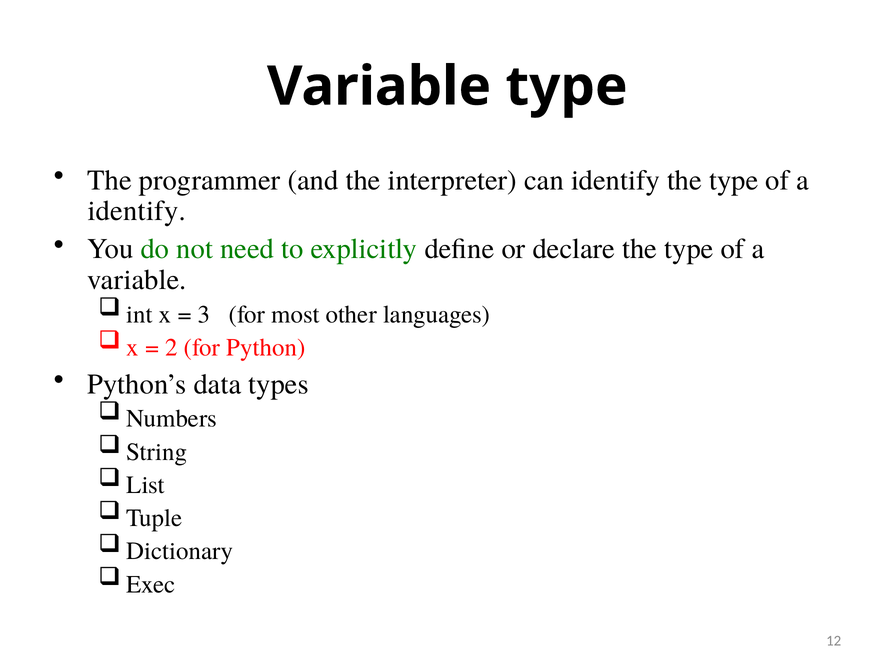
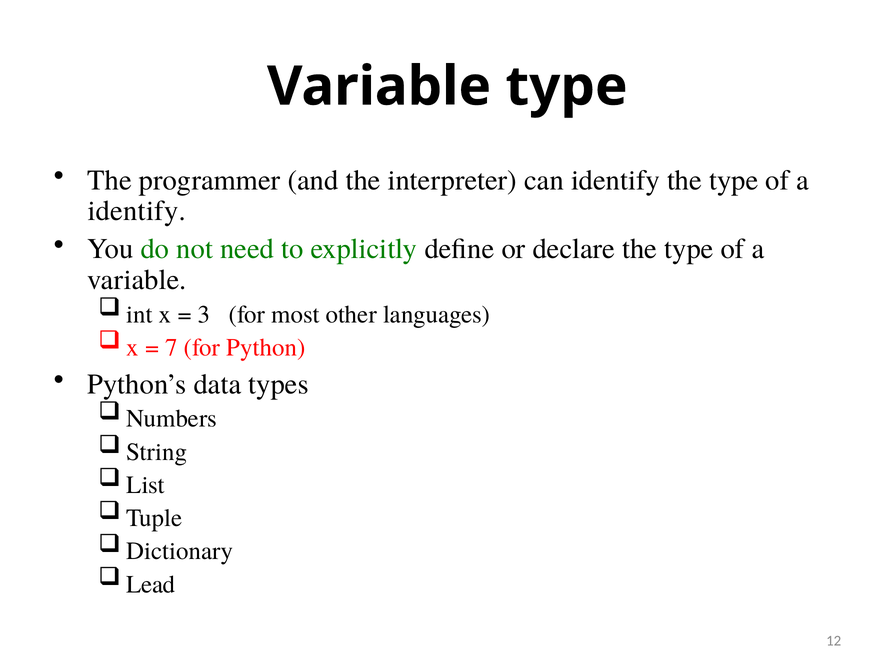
2: 2 -> 7 (172, 348)
Exec: Exec -> Lead (151, 585)
